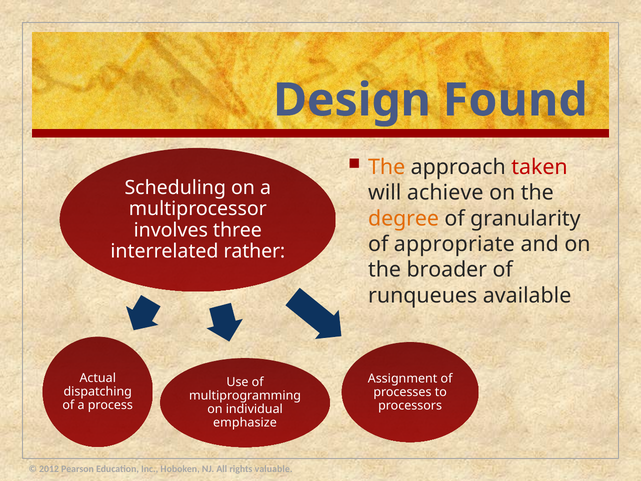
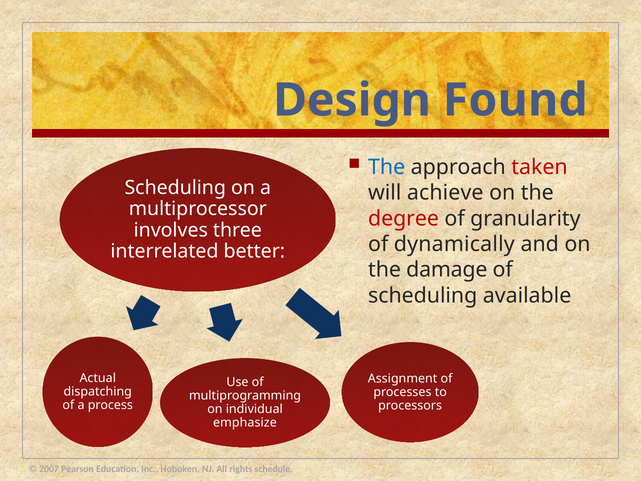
The colour: orange -> blue (387, 167)
degree colour: orange -> red (404, 218)
appropriate: appropriate -> dynamically (454, 244)
rather: rather -> better (254, 251)
broader: broader -> damage (447, 270)
runqueues: runqueues -> scheduling (423, 295)
2012: 2012 -> 2007 (49, 469)
valuable: valuable -> schedule (274, 469)
